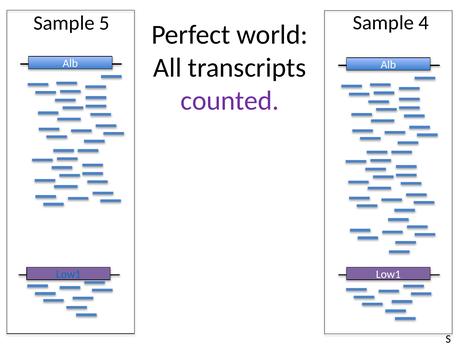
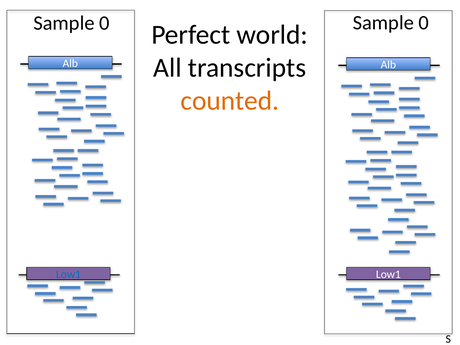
4: 4 -> 0 (424, 23)
5: 5 -> 0 (104, 23)
counted colour: purple -> orange (230, 101)
